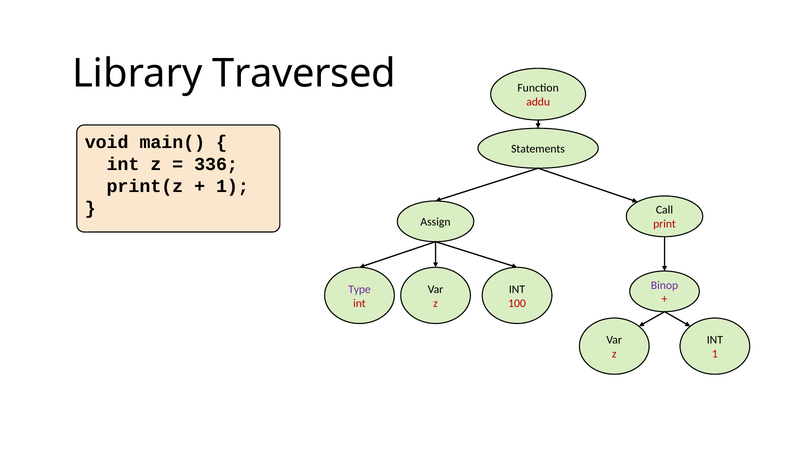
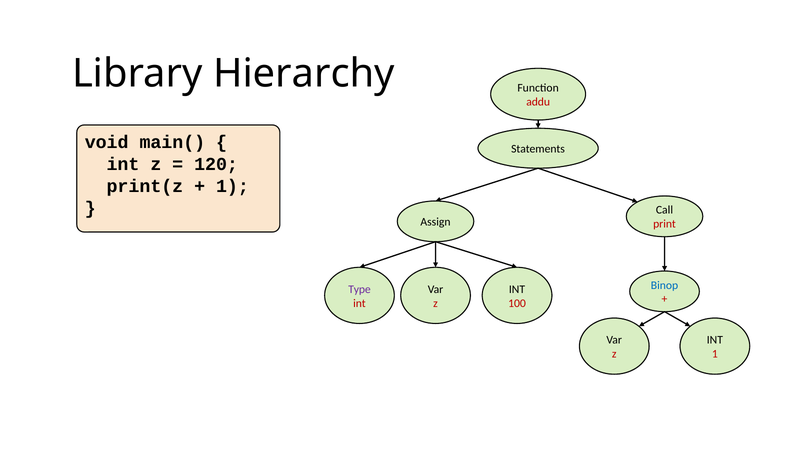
Traversed: Traversed -> Hierarchy (304, 73)
336: 336 -> 120 (216, 164)
Binop colour: purple -> blue (664, 285)
